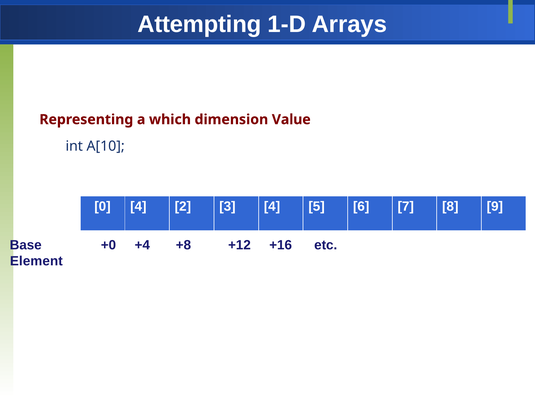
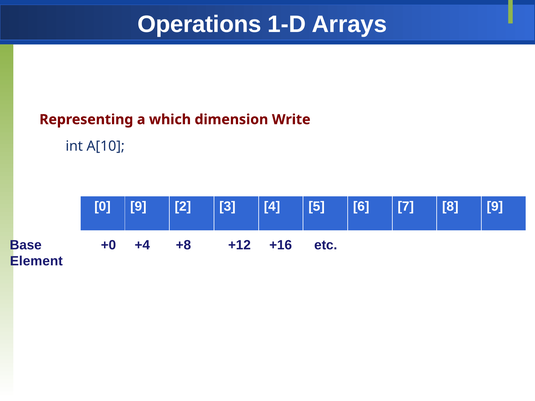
Attempting: Attempting -> Operations (199, 24)
Value: Value -> Write (291, 120)
0 4: 4 -> 9 (138, 207)
